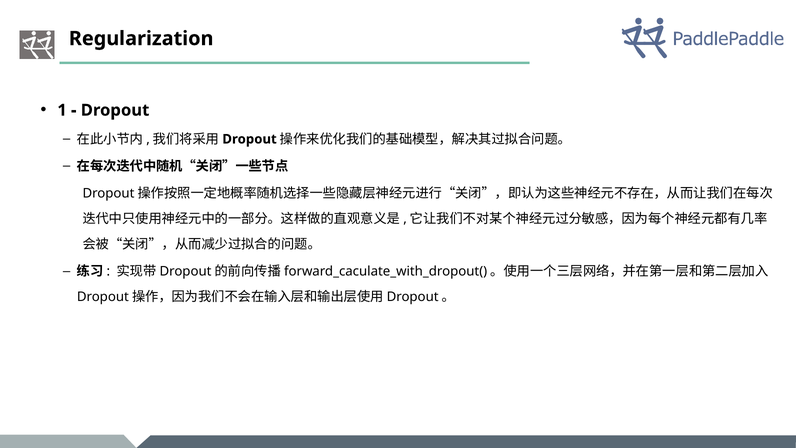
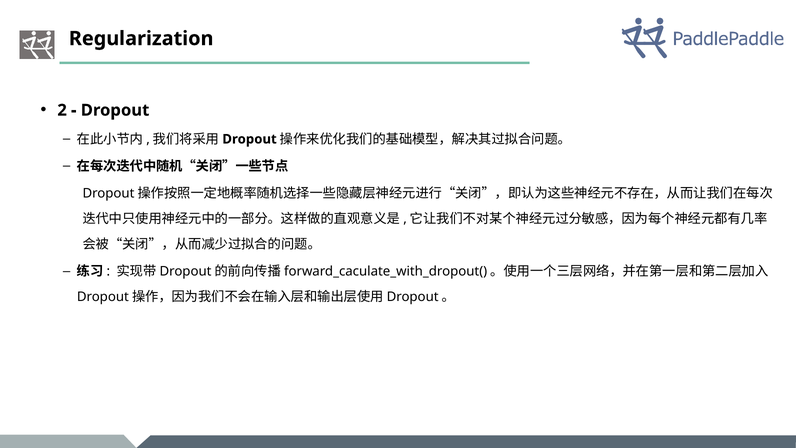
1: 1 -> 2 (62, 110)
